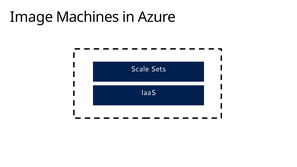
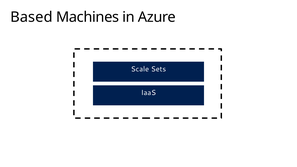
Image: Image -> Based (31, 17)
